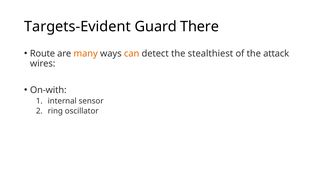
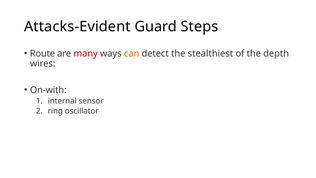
Targets-Evident: Targets-Evident -> Attacks-Evident (77, 27)
There: There -> Steps (199, 27)
many colour: orange -> red (86, 53)
attack: attack -> depth (276, 53)
